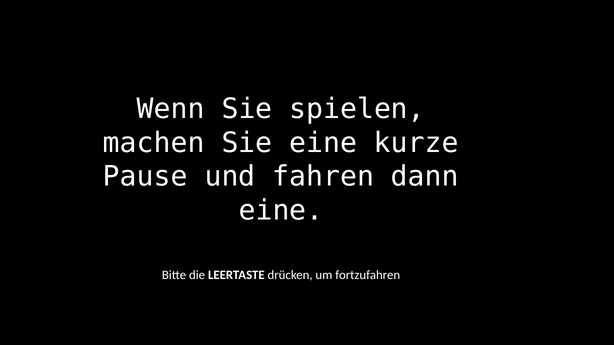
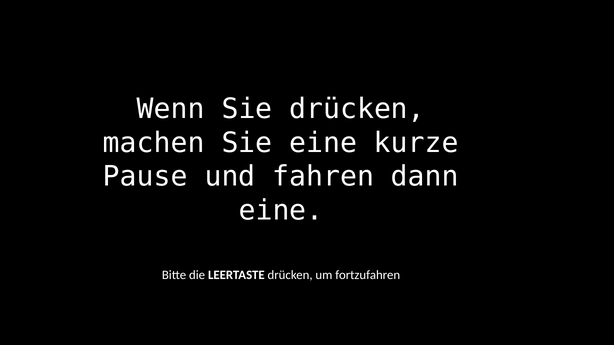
Sie spielen: spielen -> drücken (357, 109)
